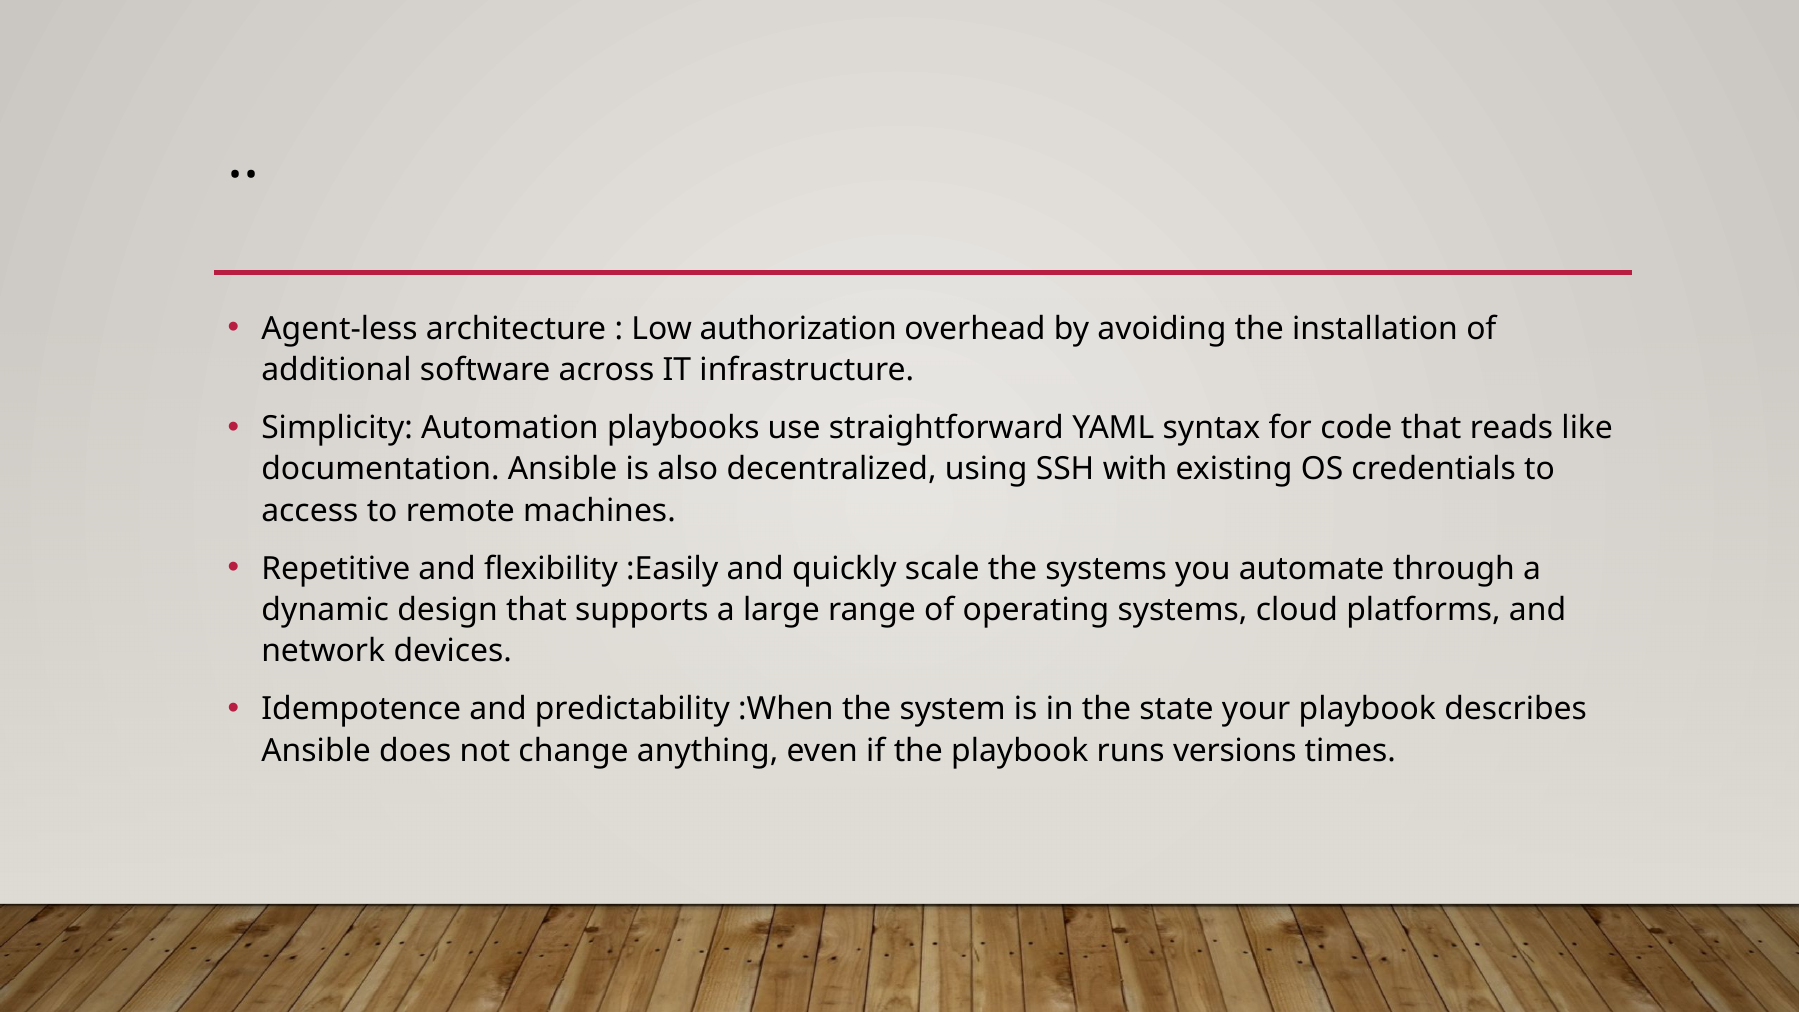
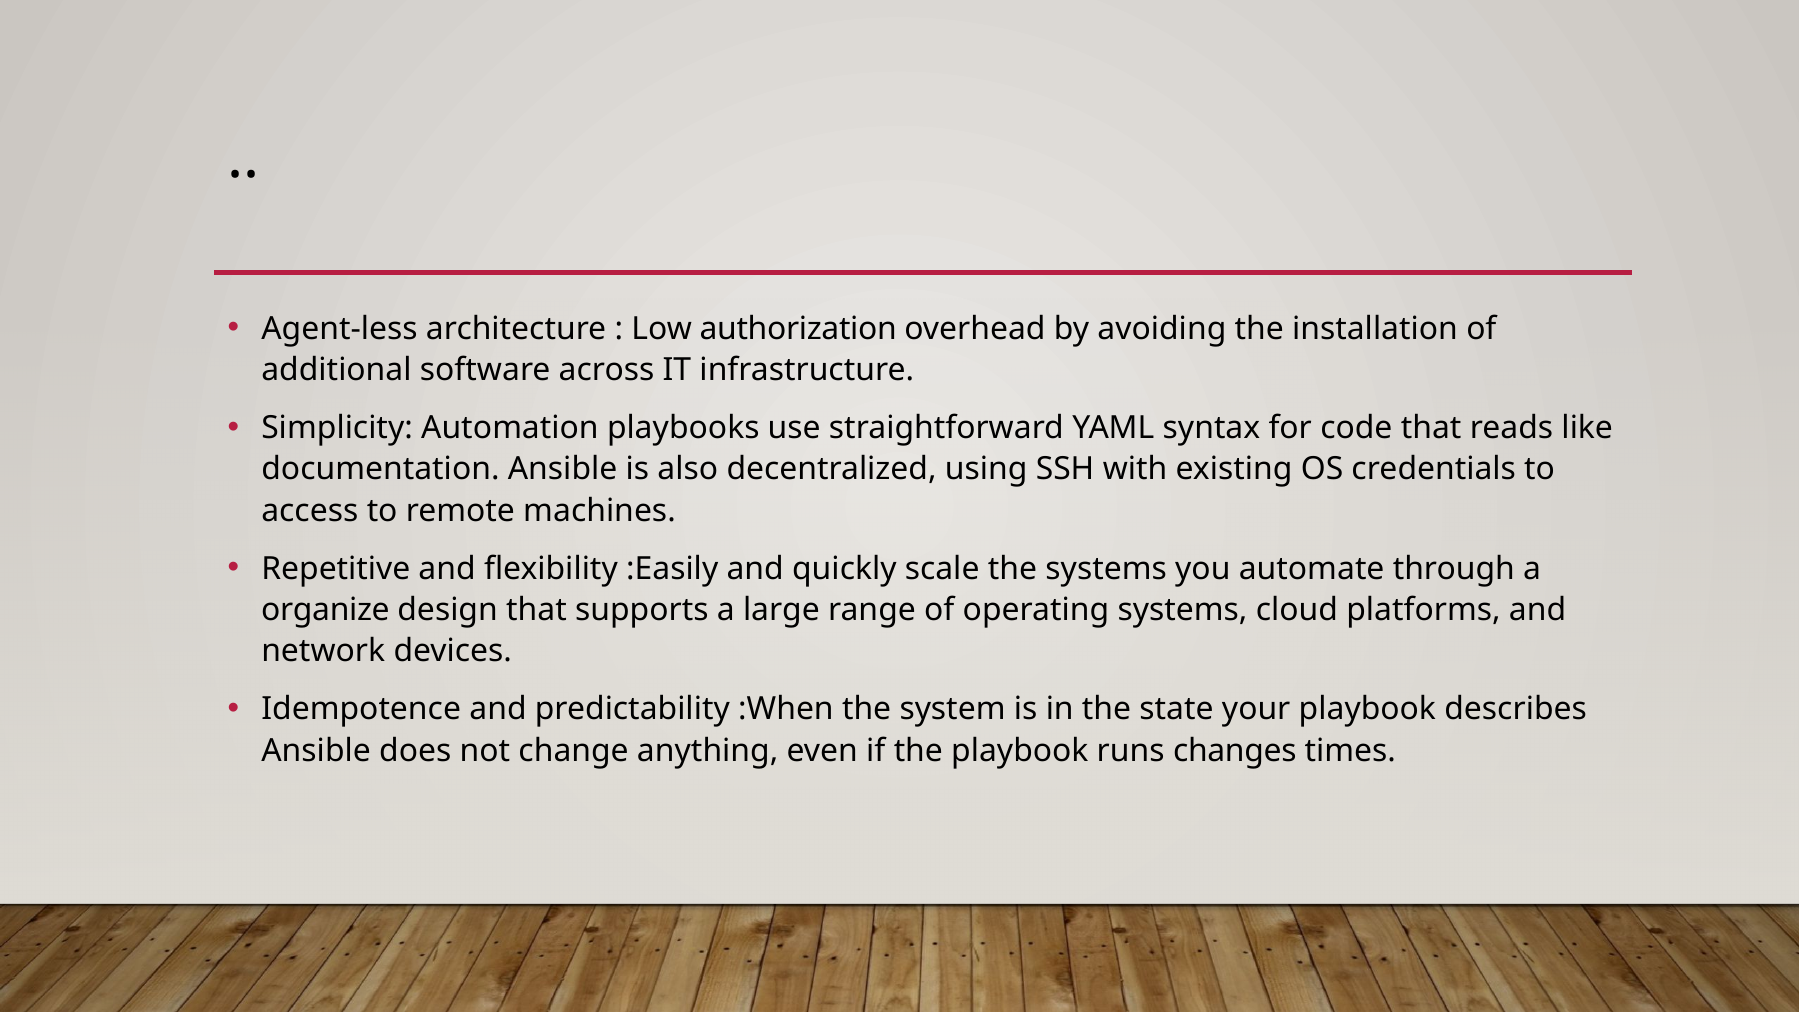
dynamic: dynamic -> organize (325, 610)
versions: versions -> changes (1235, 751)
